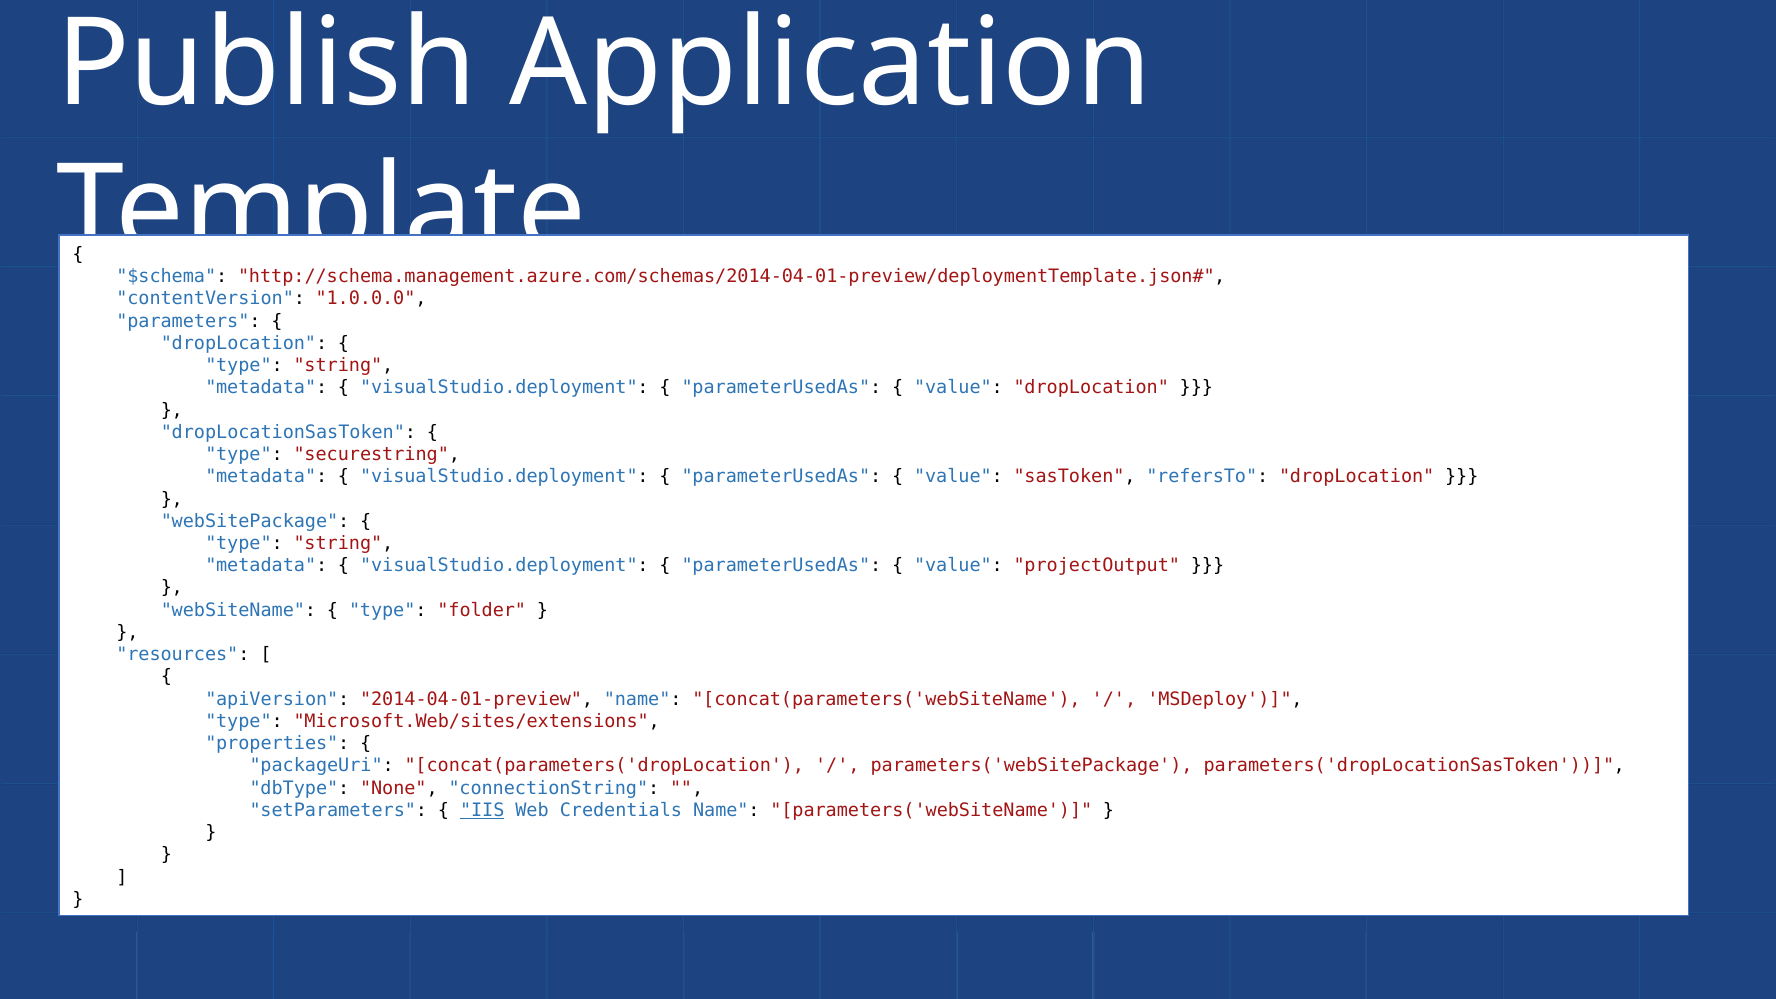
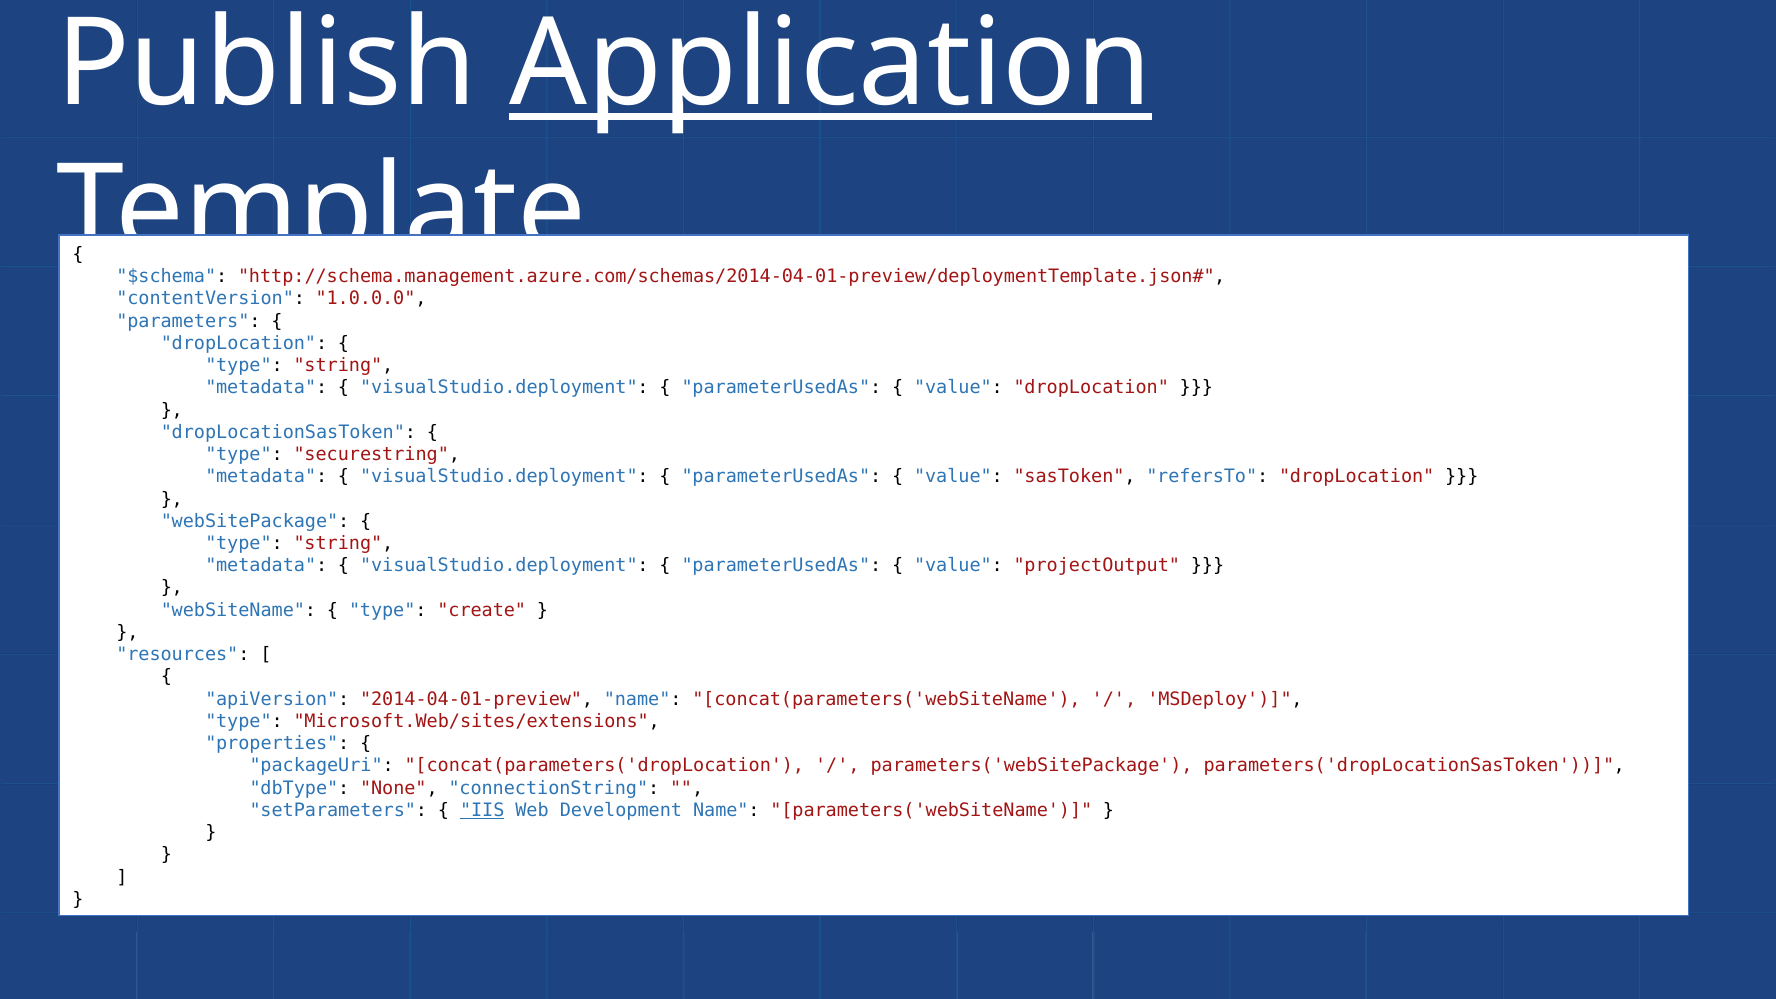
Application underline: none -> present (831, 64)
folder: folder -> create (482, 610)
Credentials: Credentials -> Development (621, 810)
